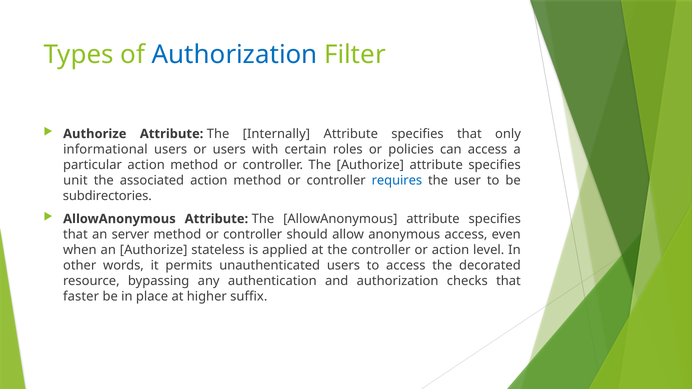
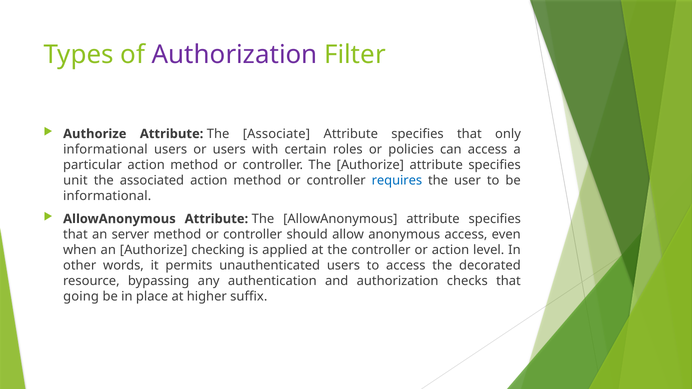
Authorization colour: blue -> purple (235, 55)
Internally: Internally -> Associate (276, 134)
subdirectories: subdirectories -> informational (107, 196)
stateless: stateless -> checking (218, 250)
faster: faster -> going (81, 297)
